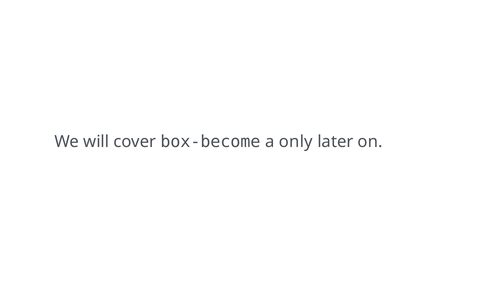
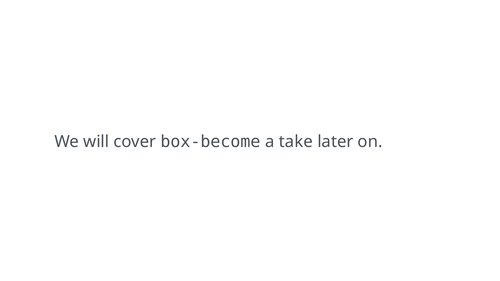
only: only -> take (296, 142)
